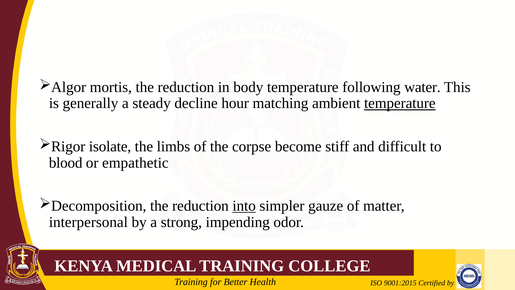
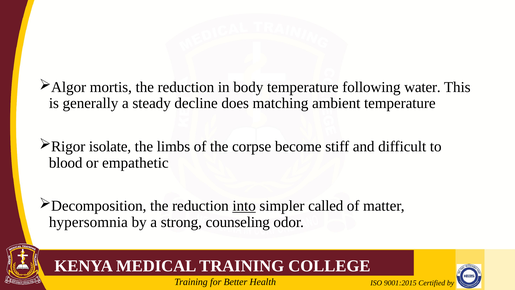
hour: hour -> does (235, 103)
temperature underline: present -> none (400, 103)
gauze: gauze -> called (326, 206)
interpersonal: interpersonal -> hypersomnia (88, 222)
impending: impending -> counseling (238, 222)
